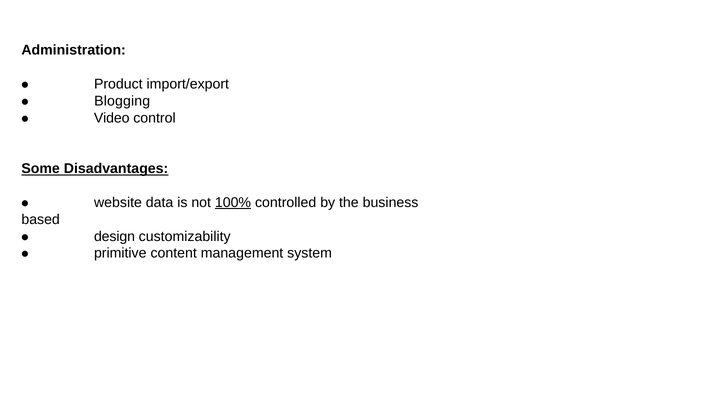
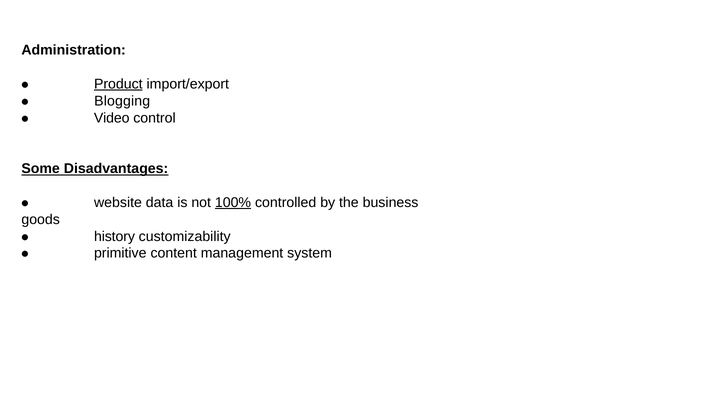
Product underline: none -> present (118, 84)
based: based -> goods (41, 220)
design: design -> history (114, 237)
